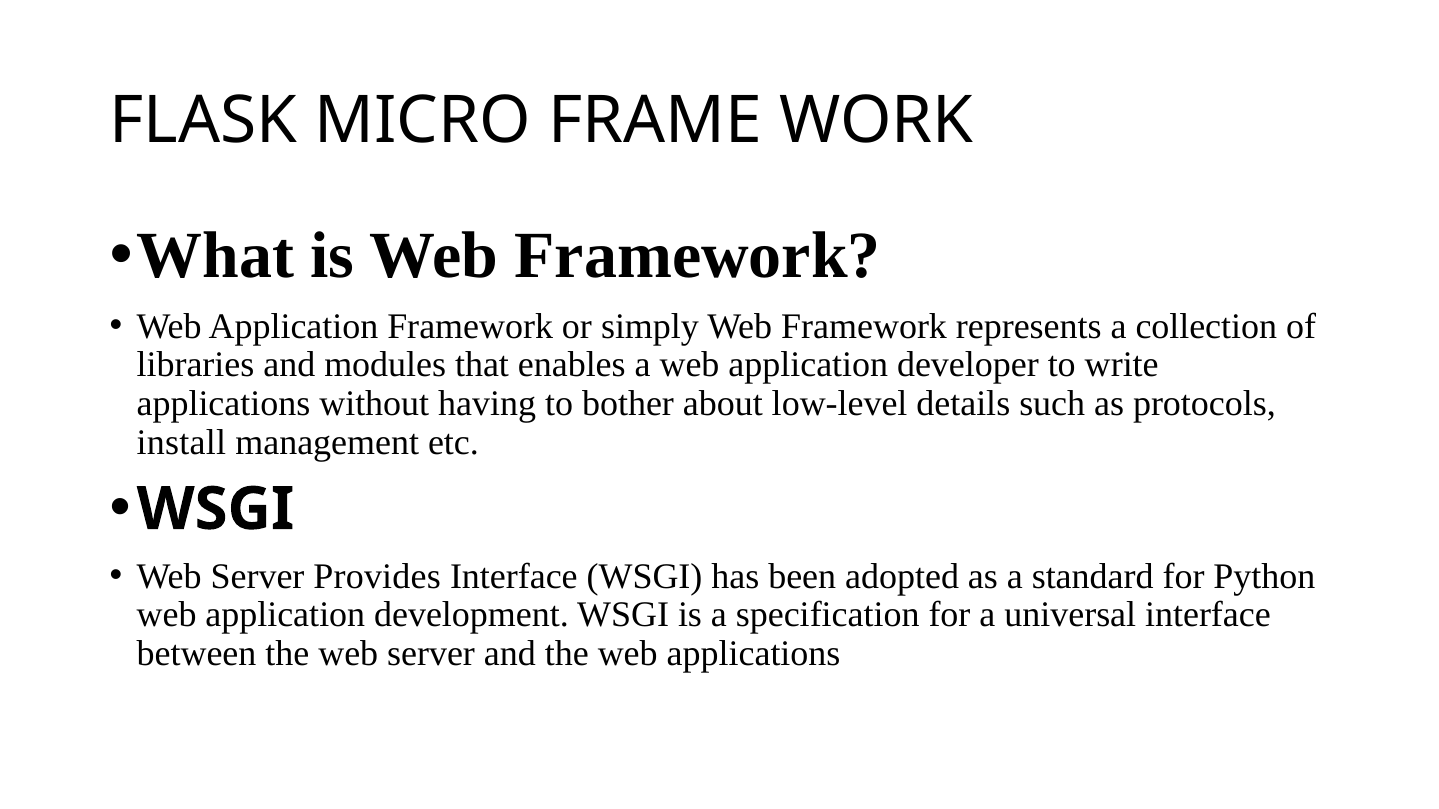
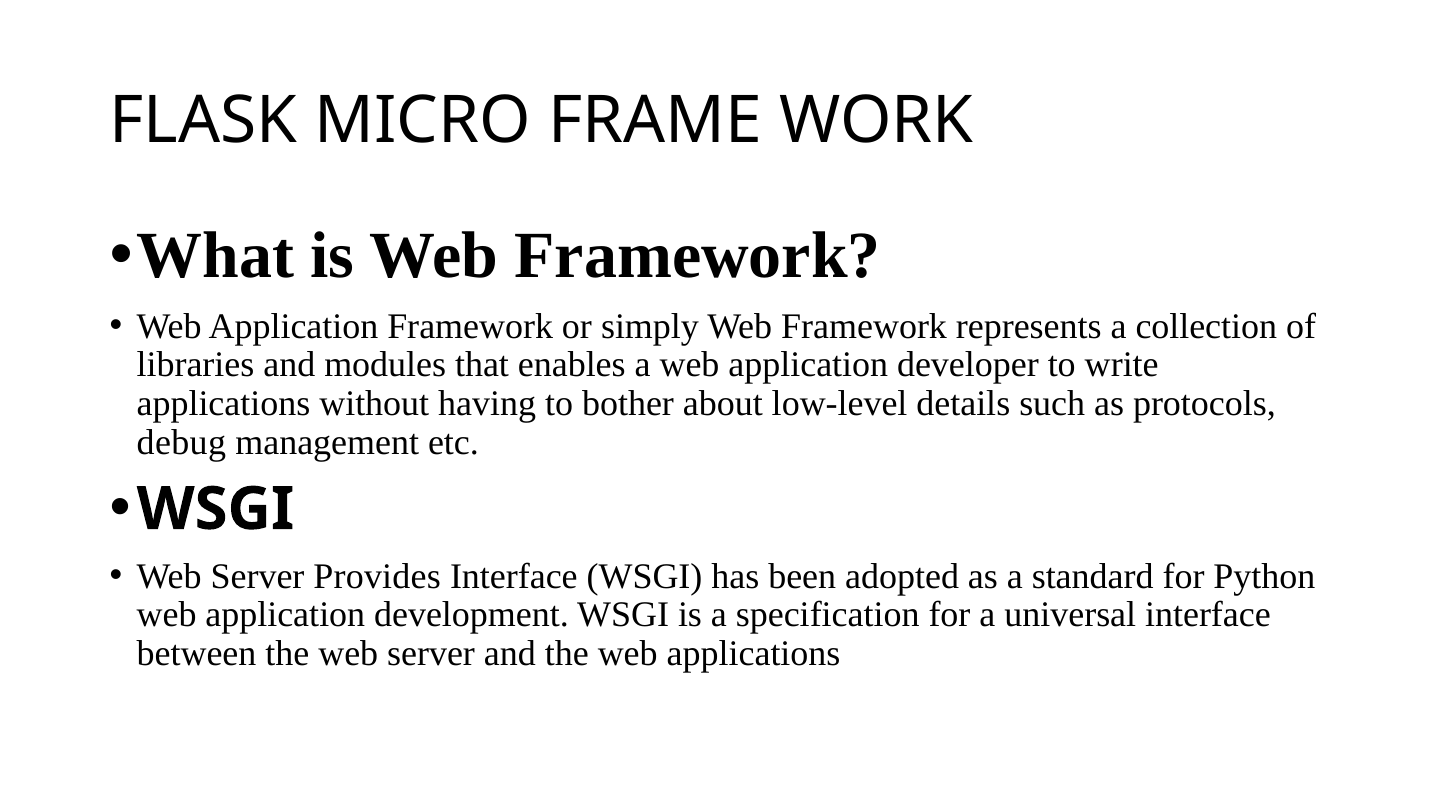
install: install -> debug (181, 443)
